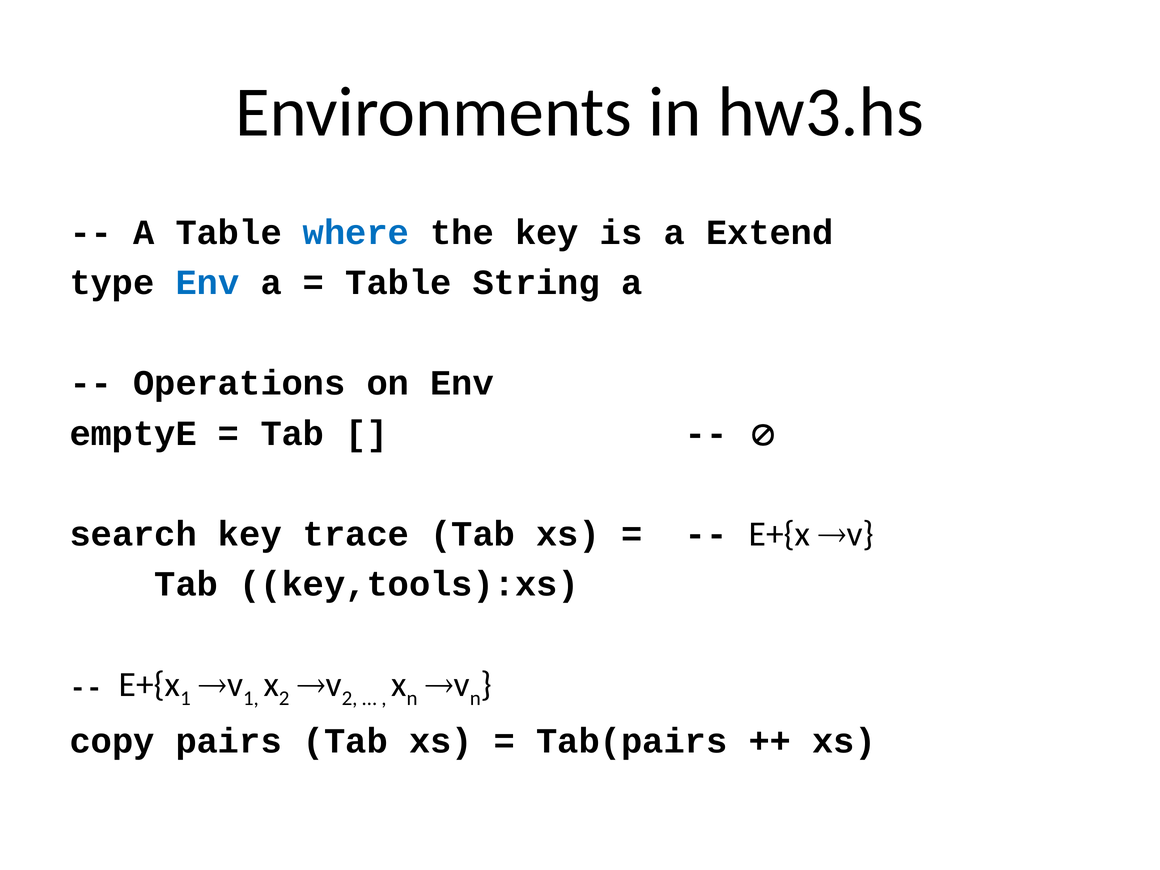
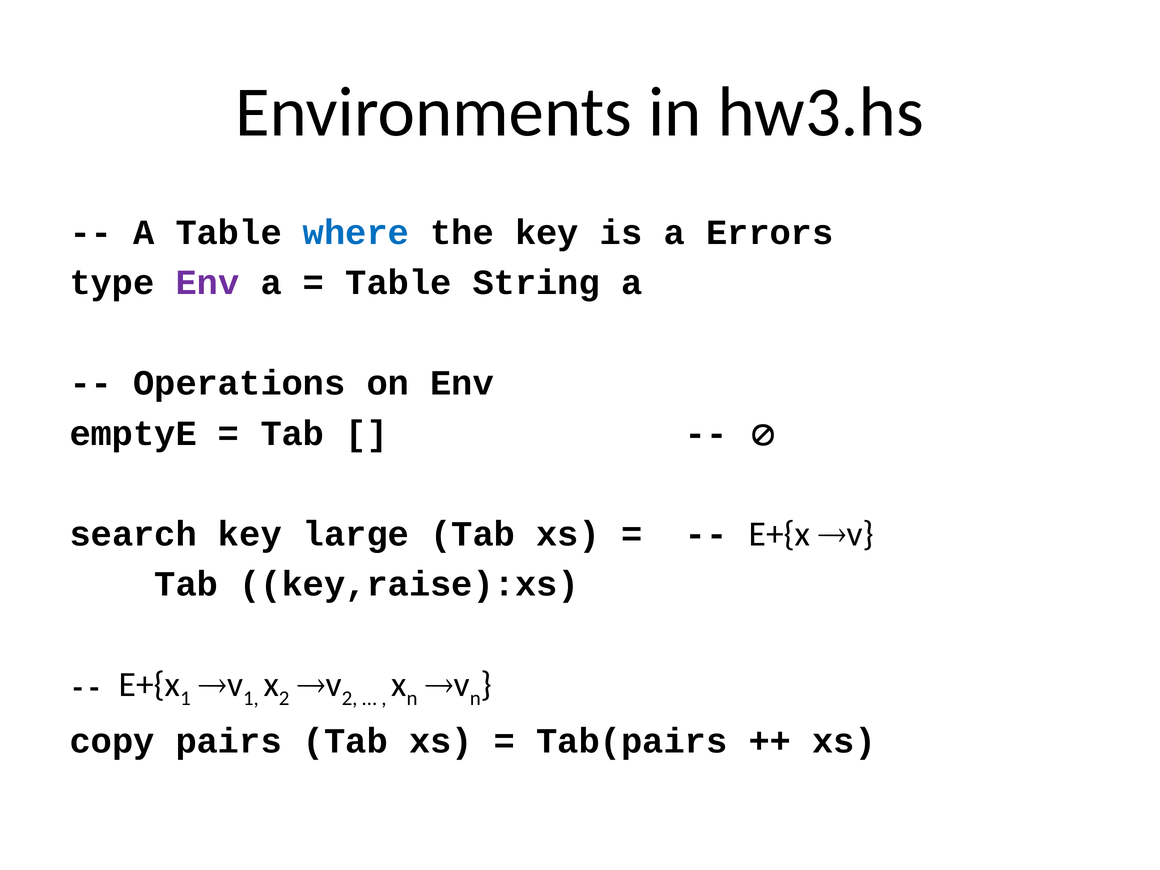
Extend: Extend -> Errors (770, 233)
Env colour: blue -> purple (207, 283)
trace: trace -> large (356, 534)
key,tools):xs: key,tools):xs -> key,raise):xs (409, 584)
